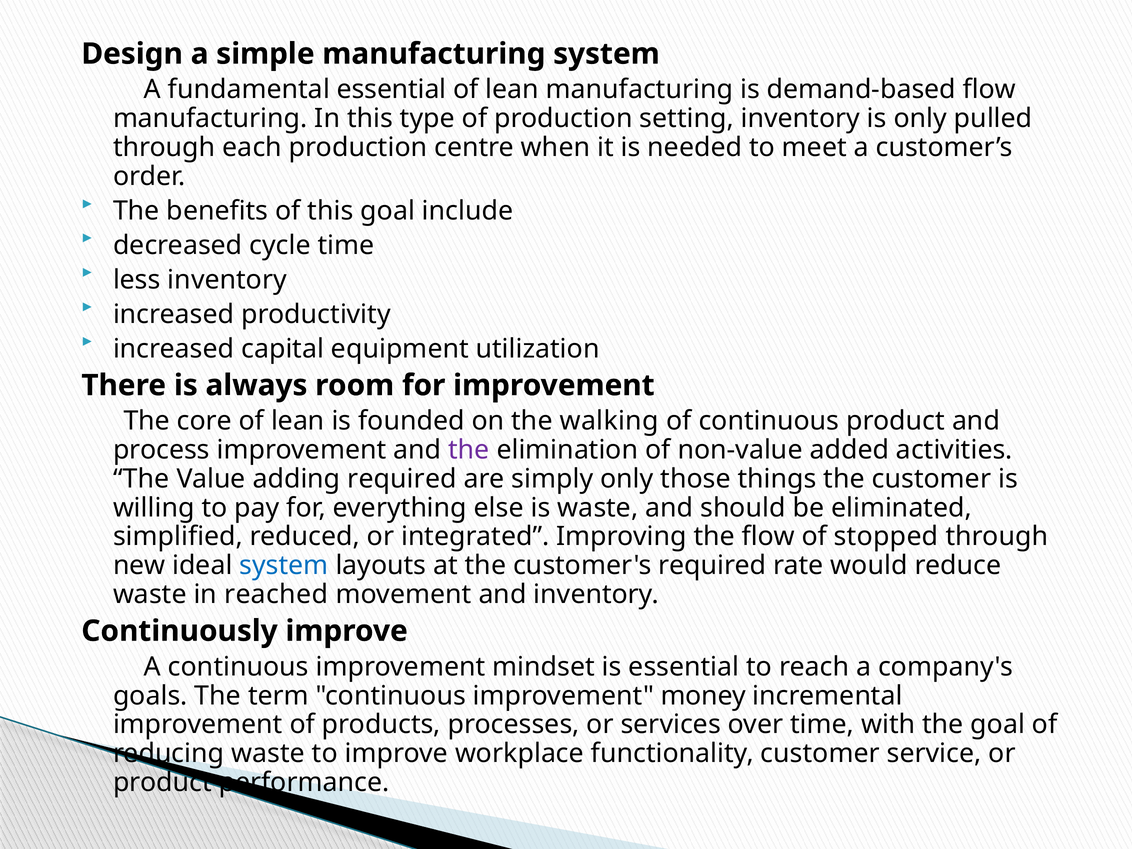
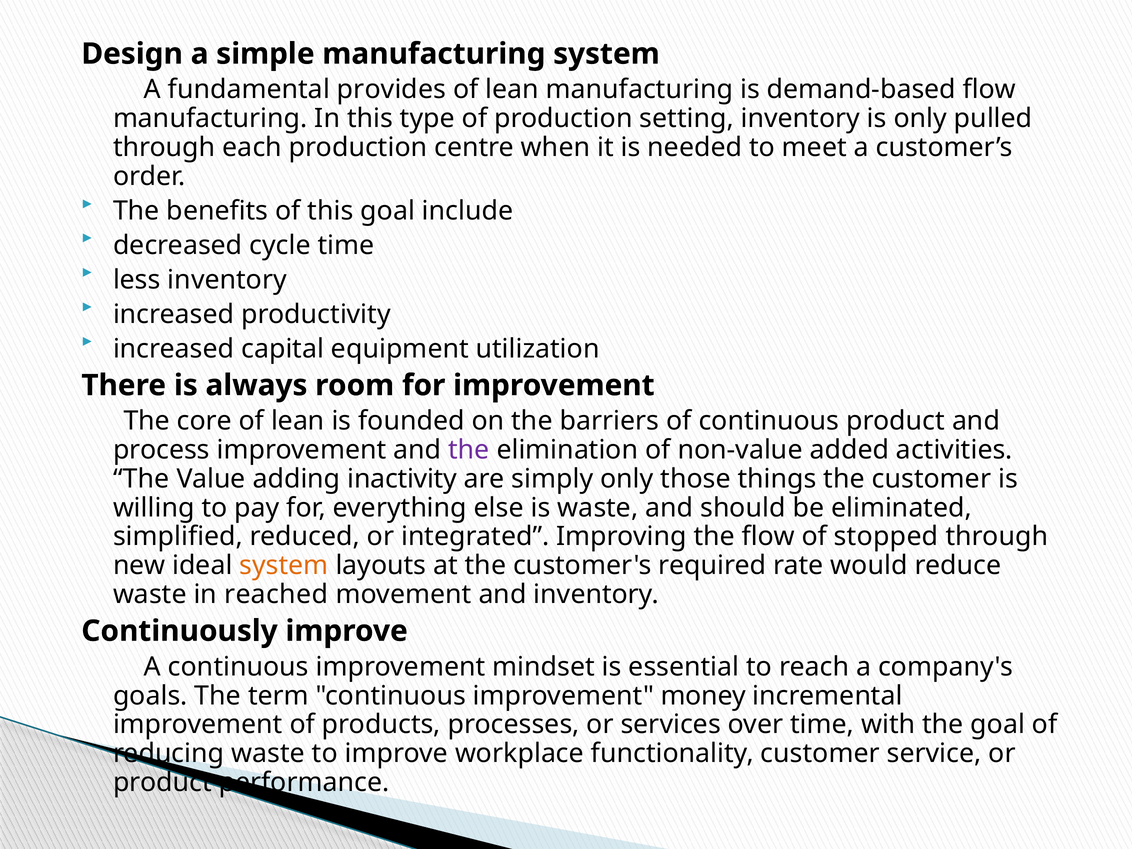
fundamental essential: essential -> provides (391, 90)
walking: walking -> barriers (609, 421)
adding required: required -> inactivity (402, 479)
system colour: blue -> orange (284, 566)
